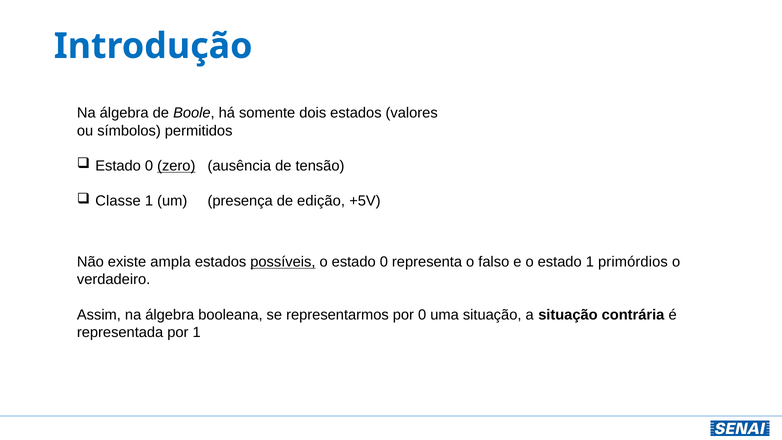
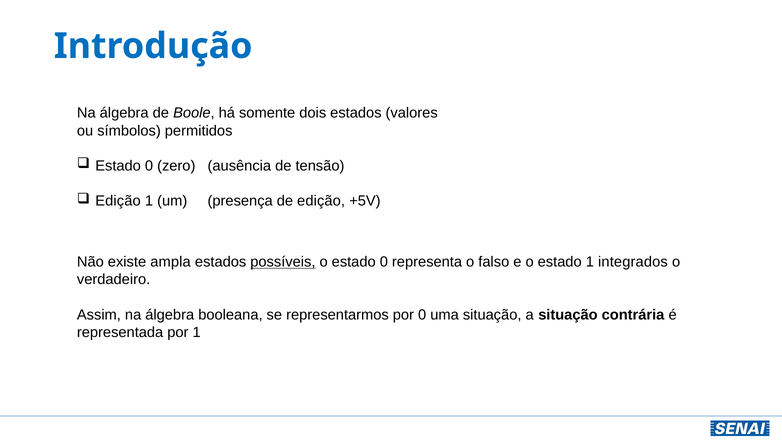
zero underline: present -> none (176, 166)
Classe: Classe -> Edição (118, 201)
primórdios: primórdios -> integrados (633, 262)
